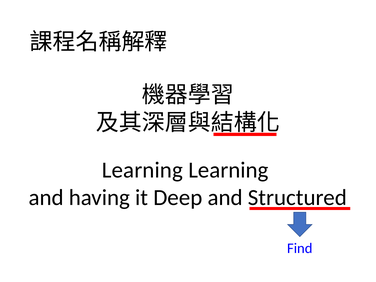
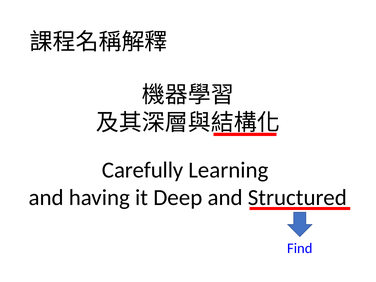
Learning: Learning -> Carefully (143, 170)
